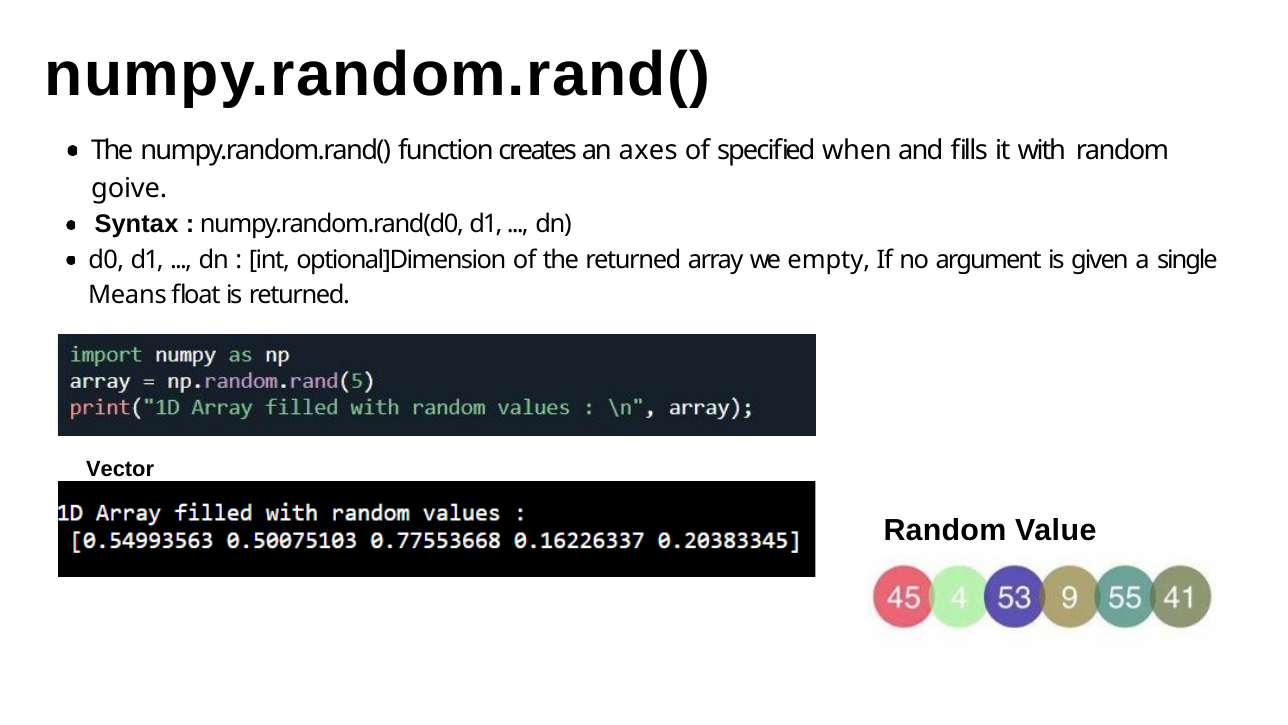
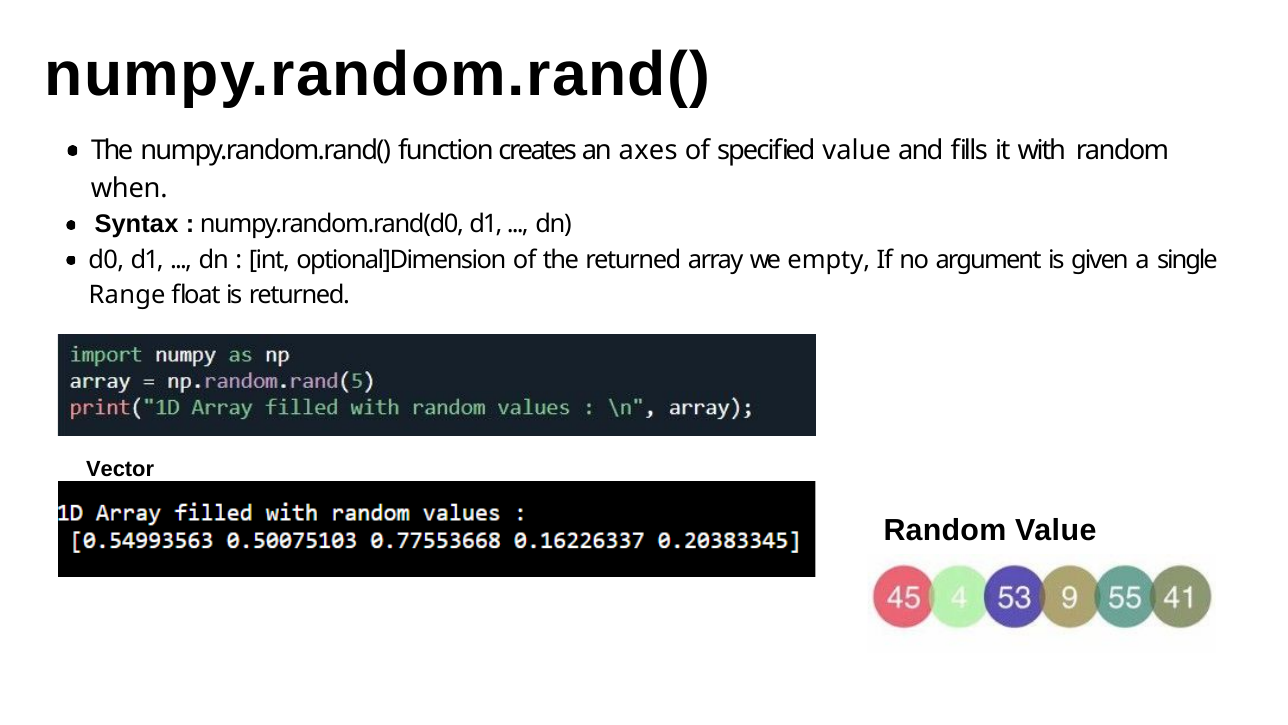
specified when: when -> value (857, 151)
goive: goive -> when (129, 188)
Means: Means -> Range (127, 295)
